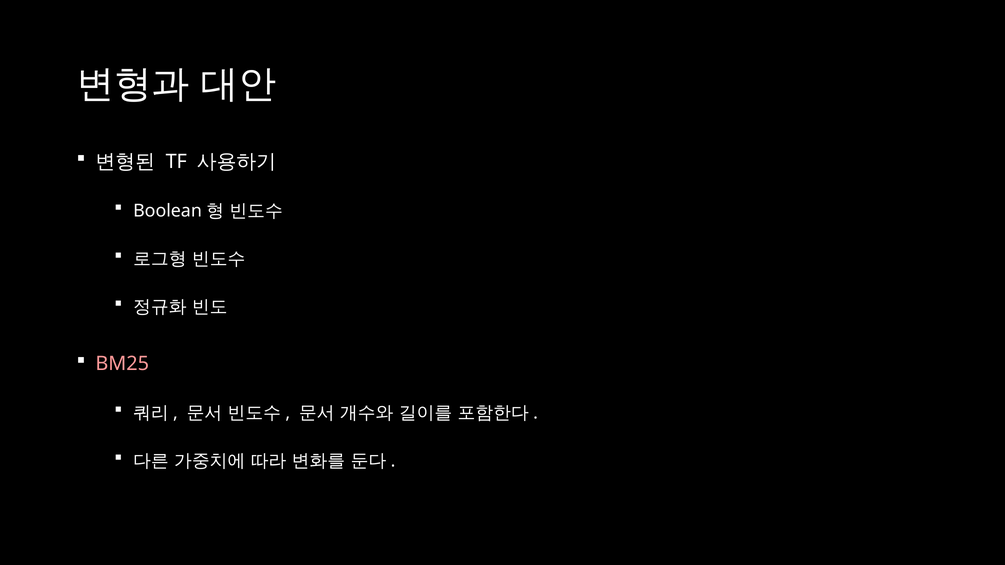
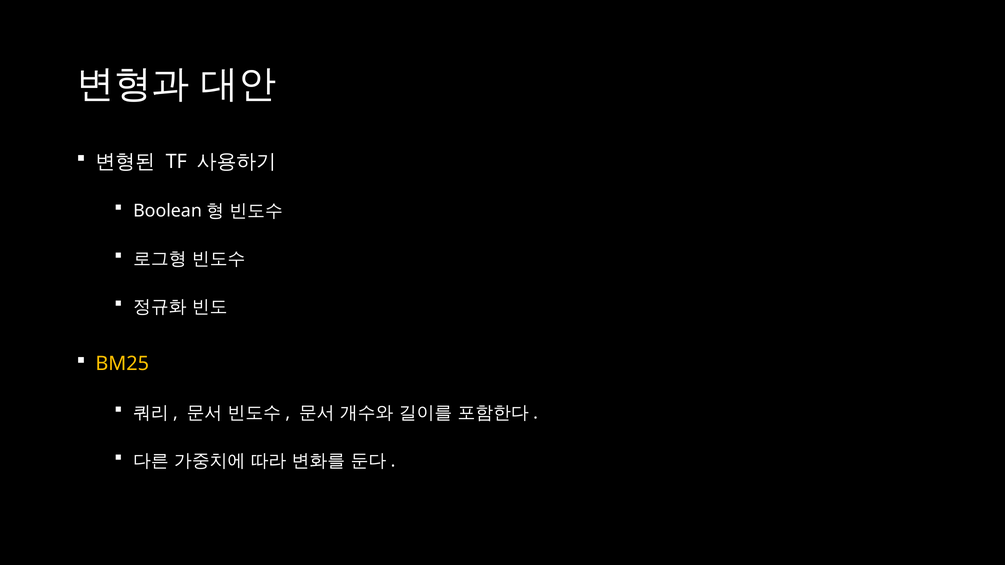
BM25 colour: pink -> yellow (122, 364)
